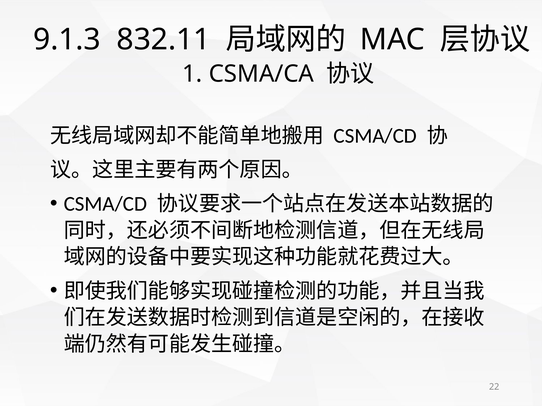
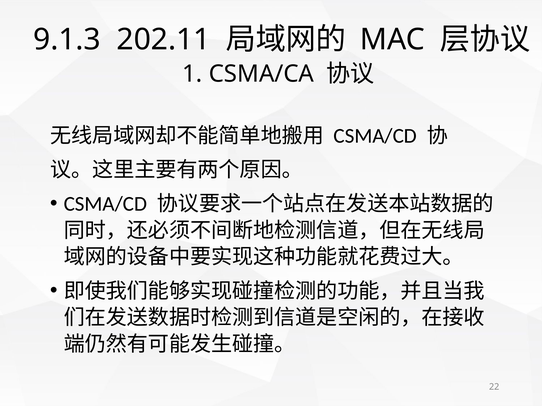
832.11: 832.11 -> 202.11 (163, 40)
